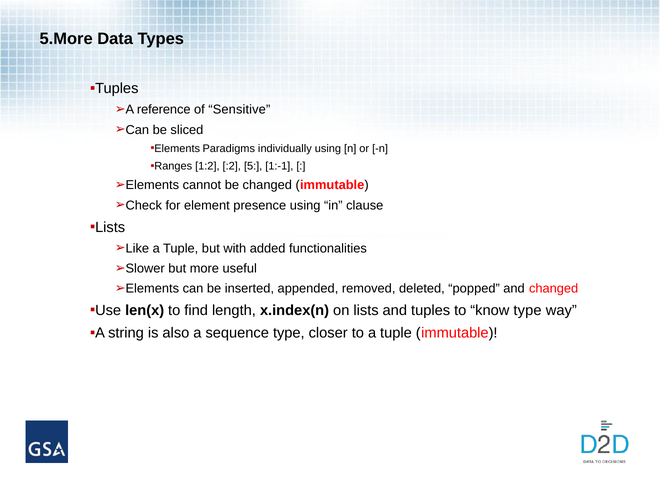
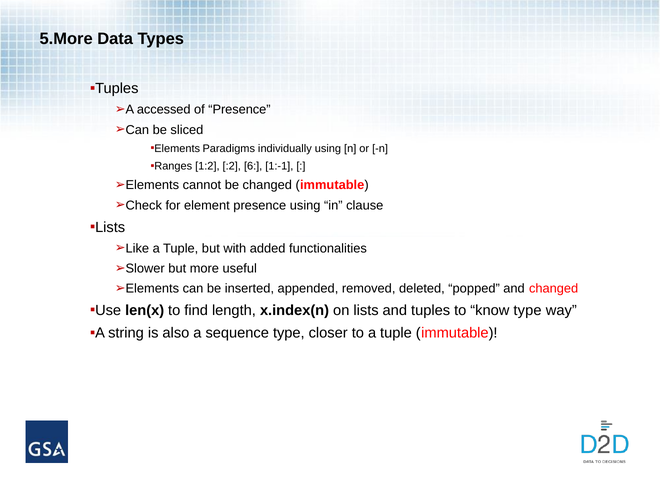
reference: reference -> accessed (164, 110)
of Sensitive: Sensitive -> Presence (239, 110)
5: 5 -> 6 (253, 166)
